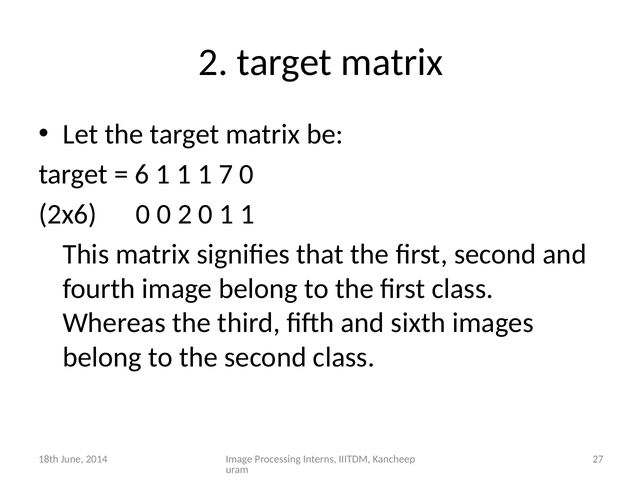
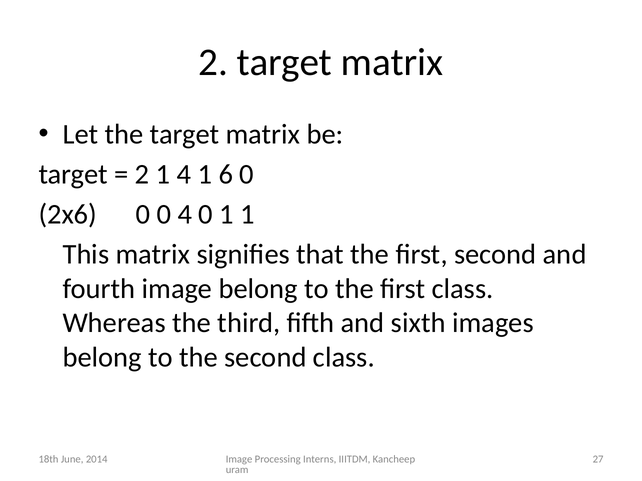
6: 6 -> 2 (142, 175)
1: 1 -> 4 (184, 175)
7: 7 -> 6 (226, 175)
0 2: 2 -> 4 (185, 215)
